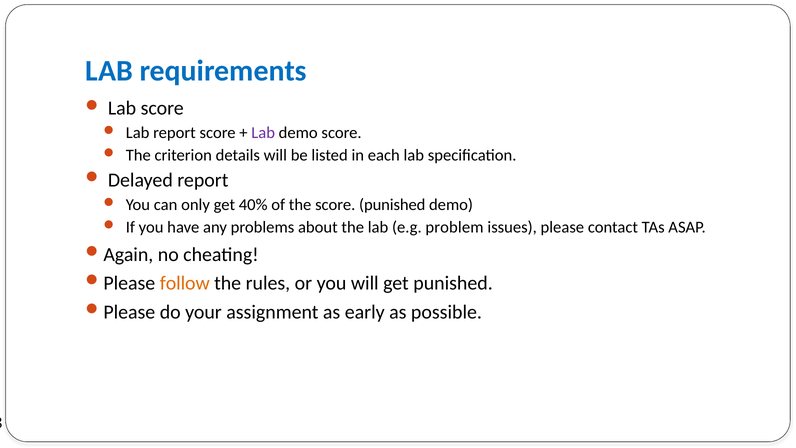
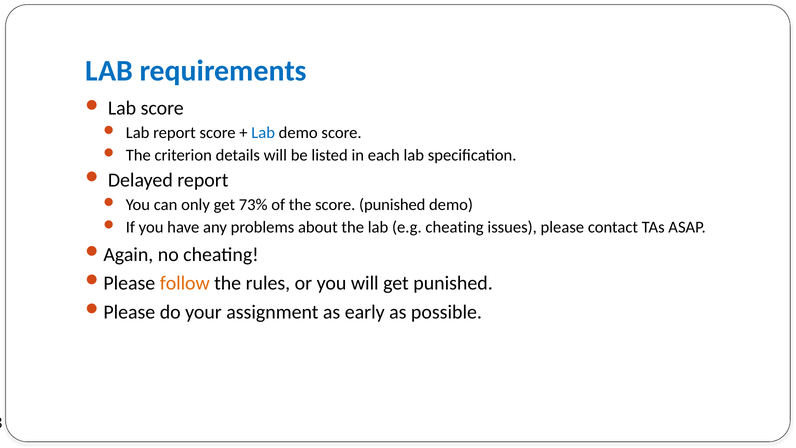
Lab colour: purple -> blue (263, 133)
40%: 40% -> 73% (253, 204)
e.g problem: problem -> cheating (455, 227)
